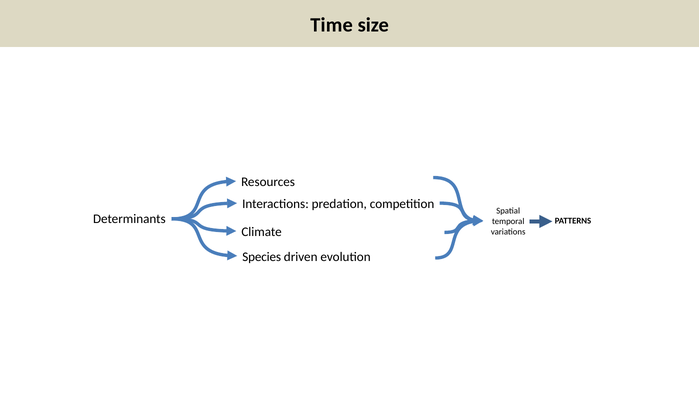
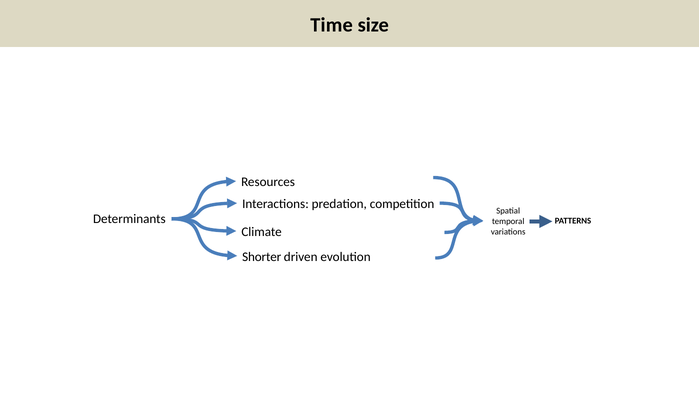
Species: Species -> Shorter (262, 257)
